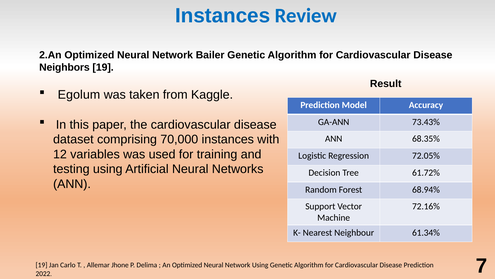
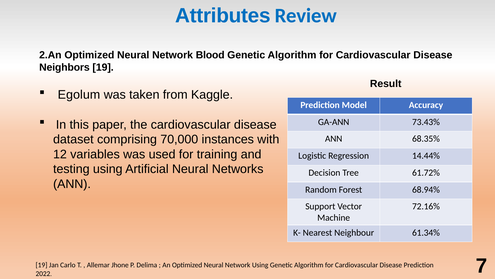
Instances: Instances -> Attributes (223, 16)
Bailer: Bailer -> Blood (210, 55)
72.05%: 72.05% -> 14.44% (426, 156)
